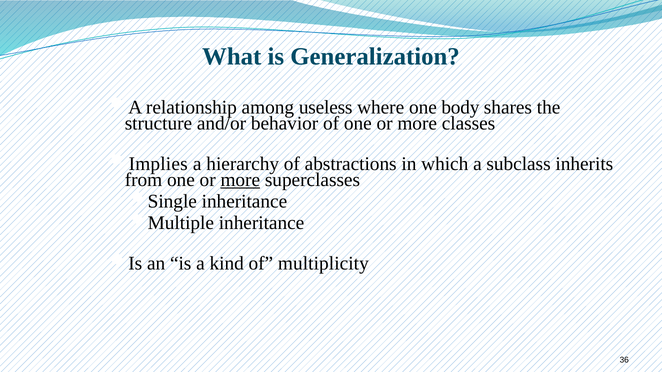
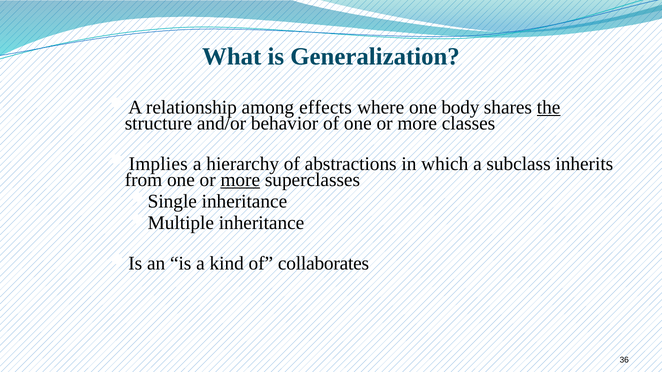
useless: useless -> effects (326, 107)
the underline: none -> present (549, 107)
multiplicity: multiplicity -> collaborates (324, 264)
